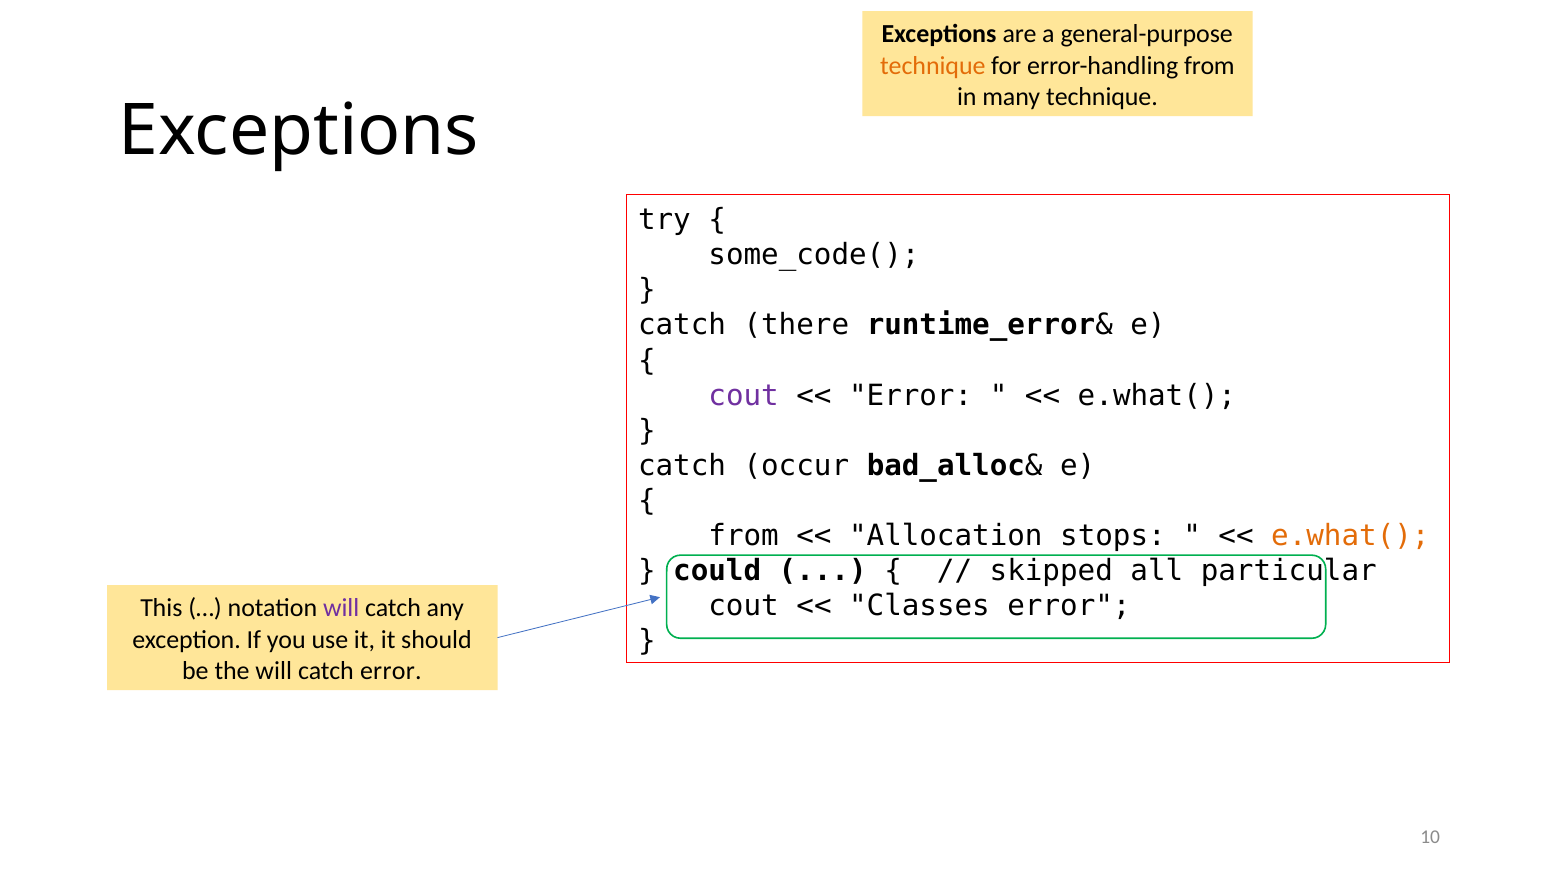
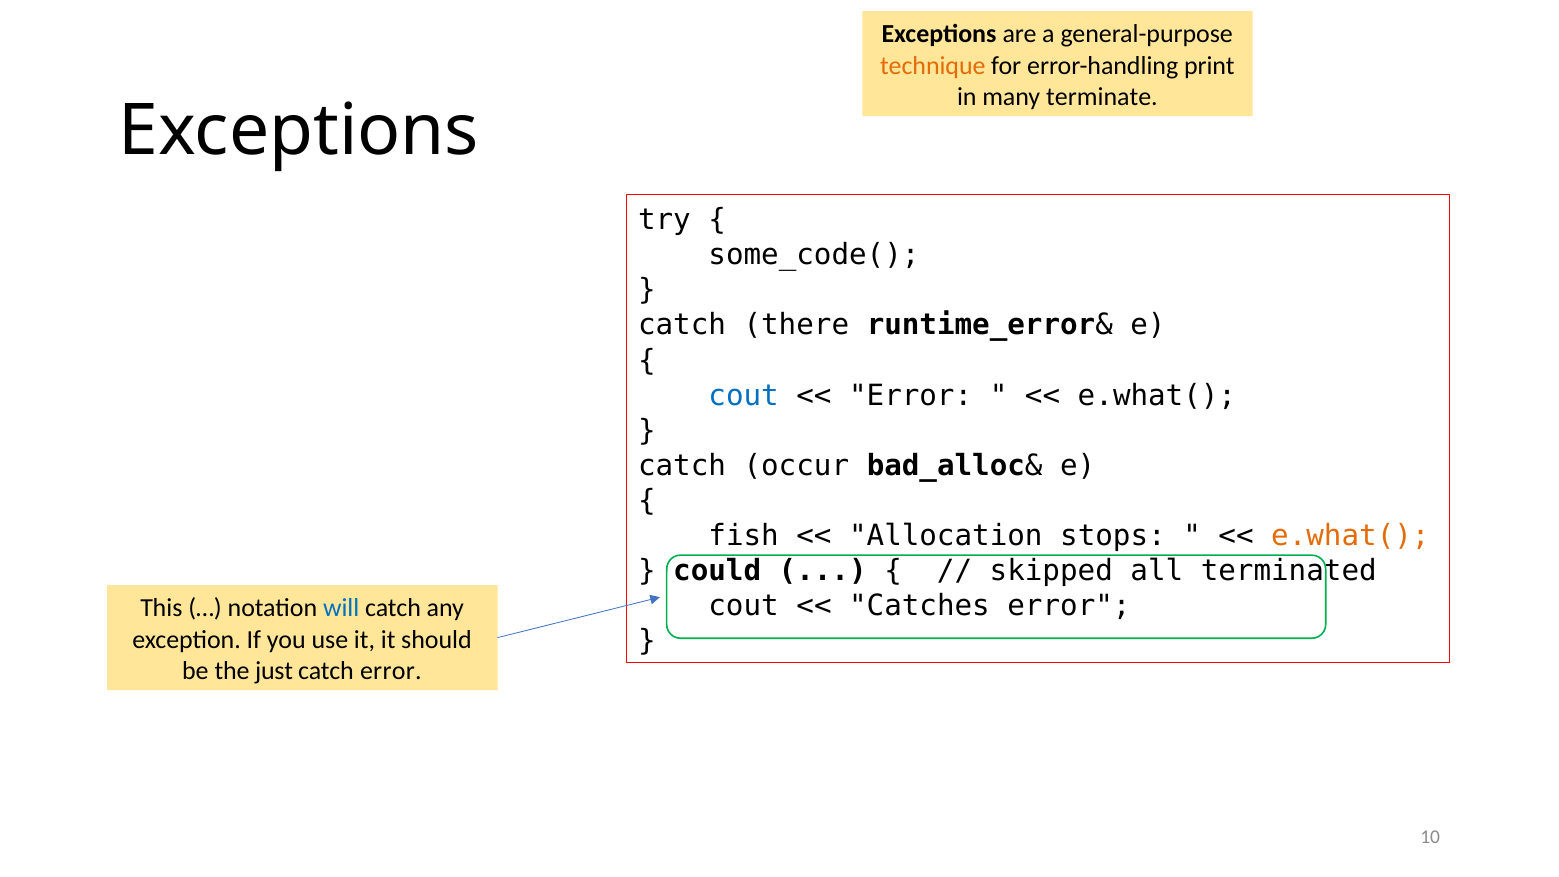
error-handling from: from -> print (1209, 65)
many technique: technique -> terminate (1102, 97)
cout colour: purple -> blue (744, 395)
from: from -> fish (744, 536)
particular: particular -> terminated (1289, 571)
Classes: Classes -> Catches (919, 606)
will colour: purple -> blue (341, 608)
the will: will -> just (274, 671)
